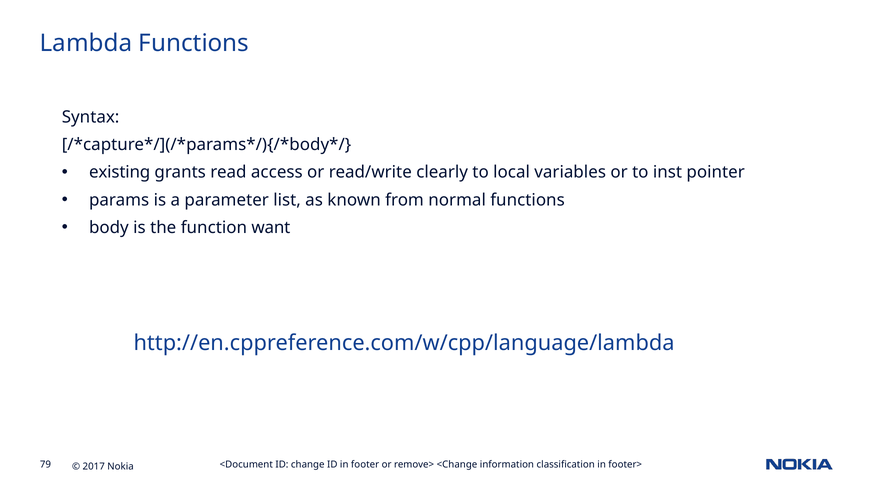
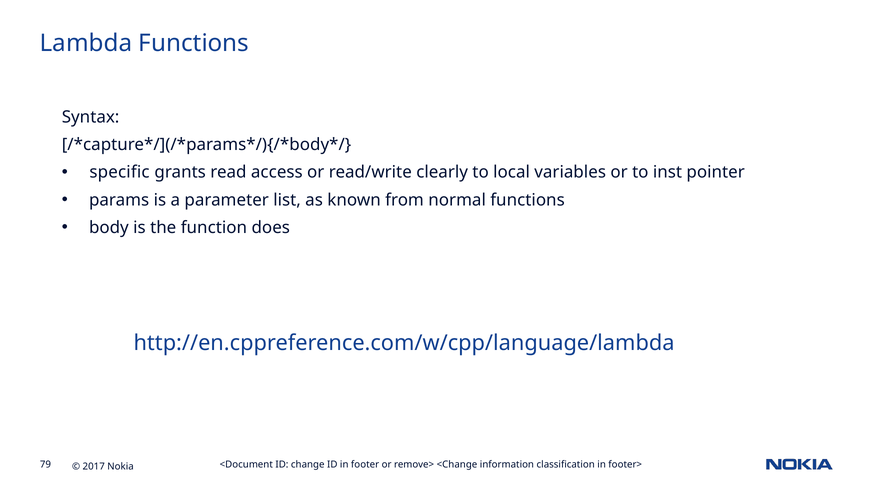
existing: existing -> specific (119, 172)
want: want -> does (271, 228)
